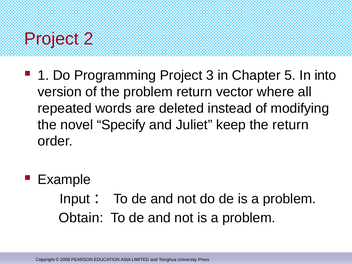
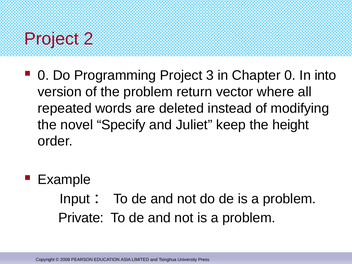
1: 1 -> 0 (43, 75)
Chapter 5: 5 -> 0 (290, 75)
the return: return -> height (291, 125)
Obtain: Obtain -> Private (81, 218)
